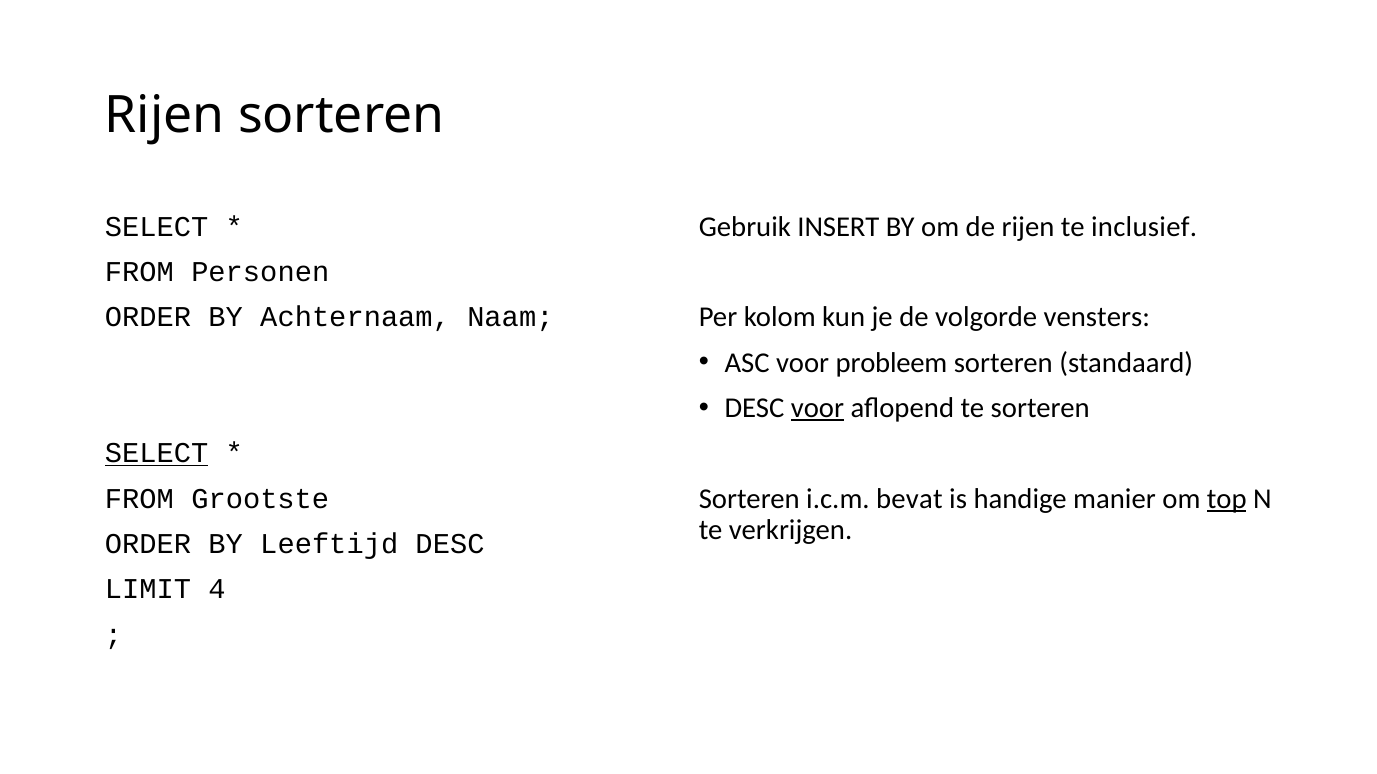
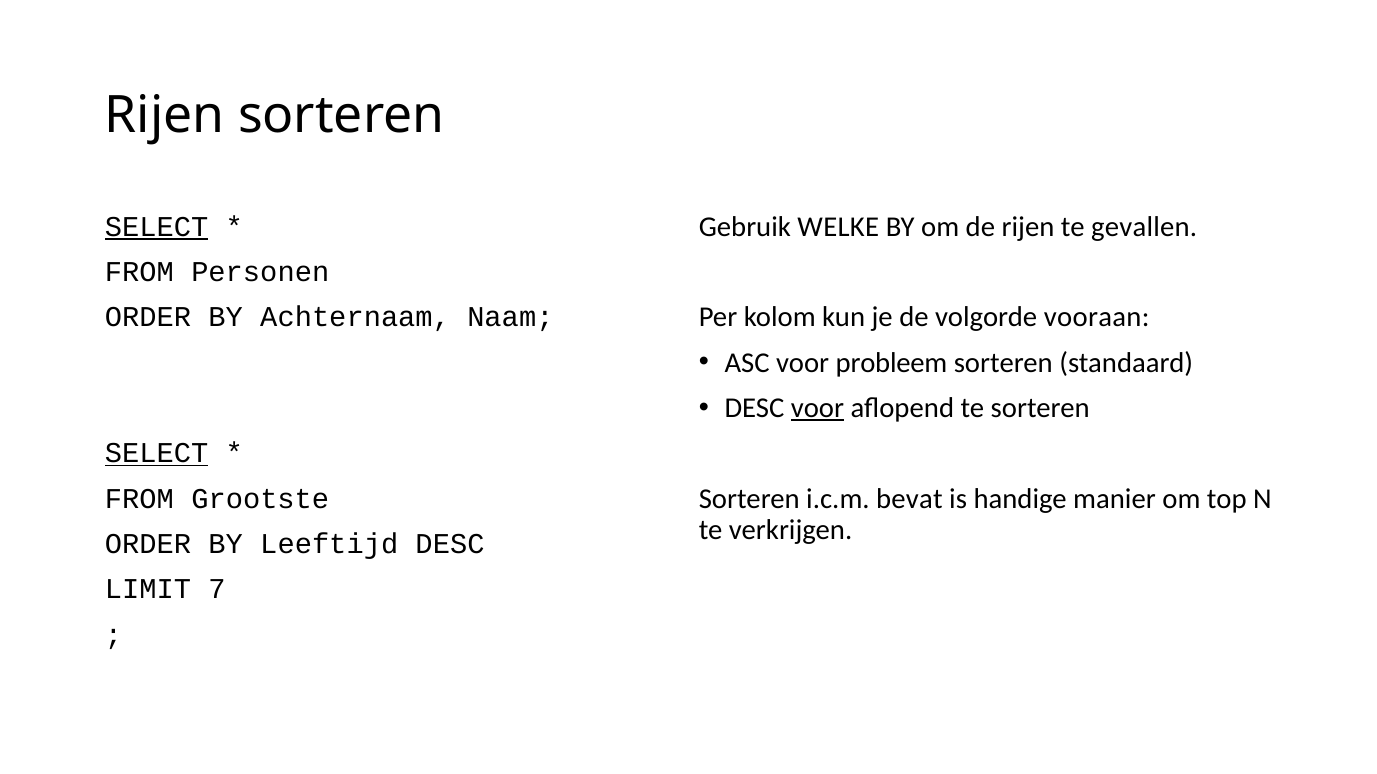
INSERT: INSERT -> WELKE (838, 227)
inclusief: inclusief -> gevallen (1144, 227)
SELECT underline: none -> present (157, 227)
vensters: vensters -> vooraan (1097, 317)
top underline: present -> none (1227, 499)
4: 4 -> 7 (217, 590)
